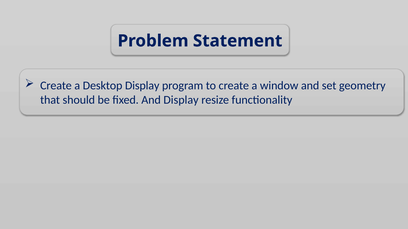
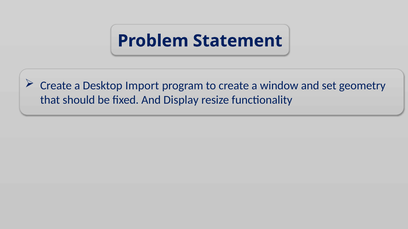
Desktop Display: Display -> Import (142, 86)
